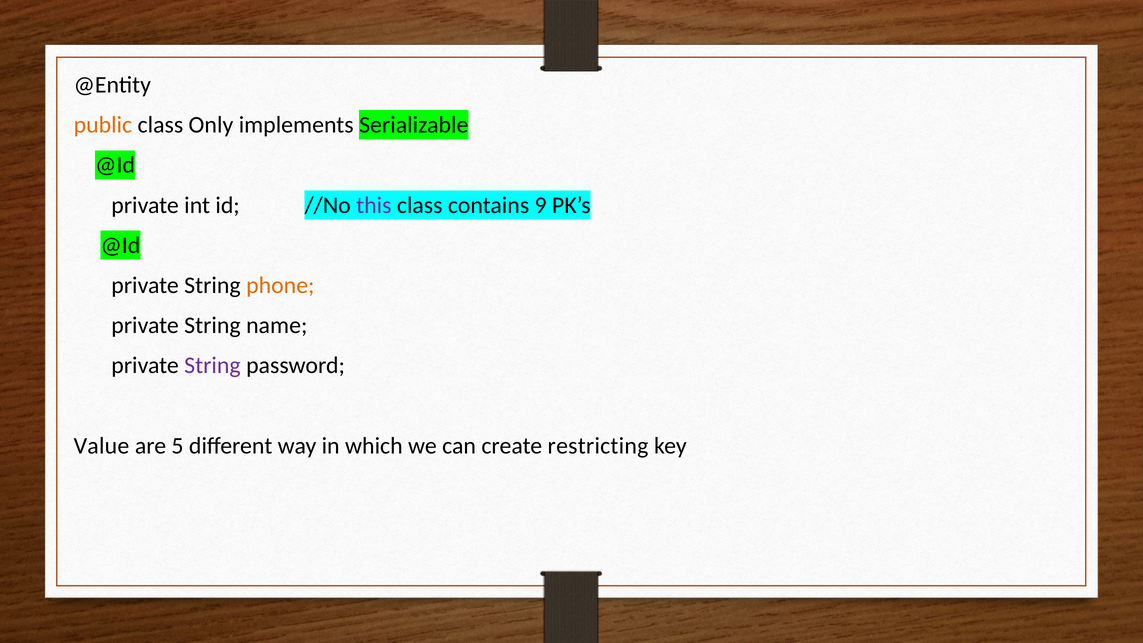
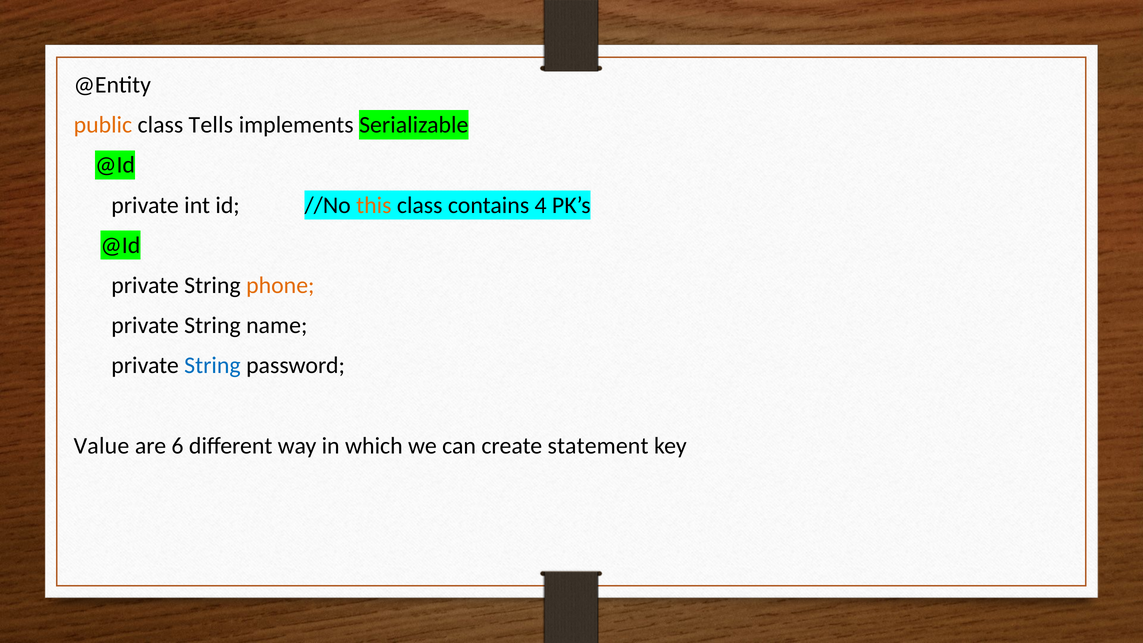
Only: Only -> Tells (211, 125)
this colour: purple -> orange (374, 205)
9: 9 -> 4 (541, 205)
String colour: purple -> blue (212, 366)
5: 5 -> 6 (177, 446)
restricting: restricting -> statement (598, 446)
